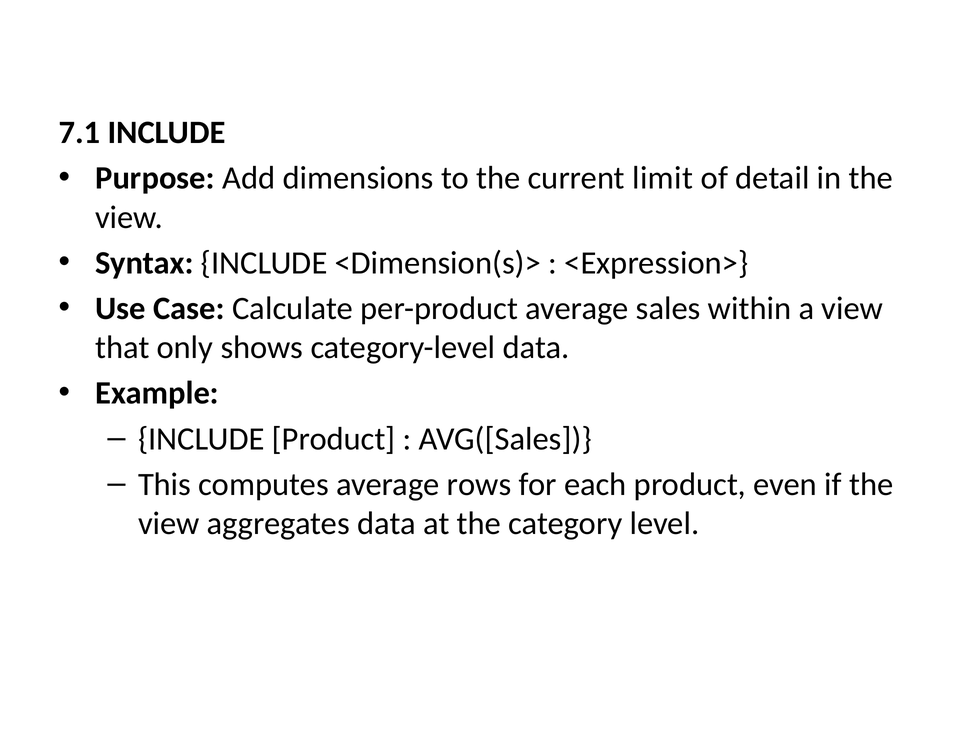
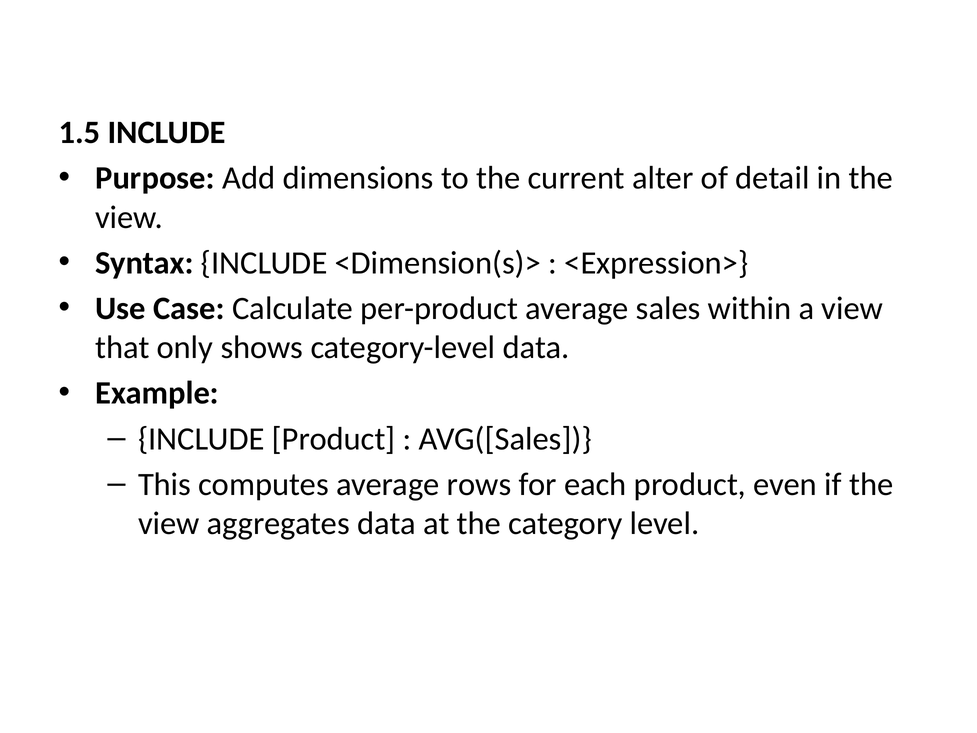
7.1: 7.1 -> 1.5 (79, 133)
limit: limit -> alter (663, 178)
